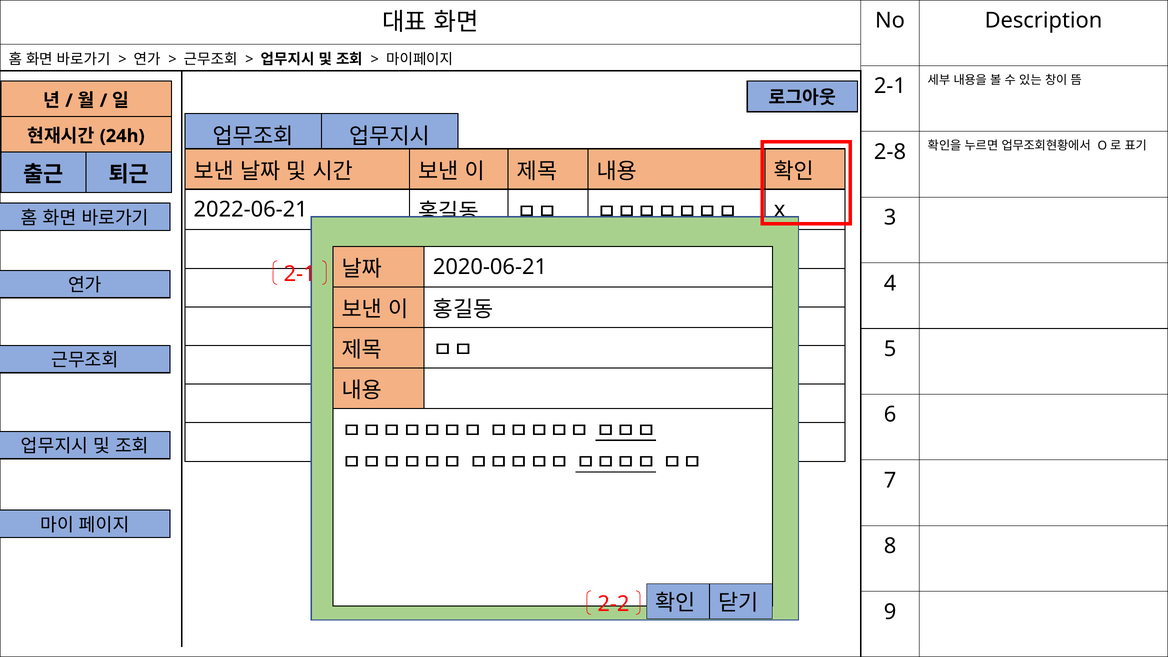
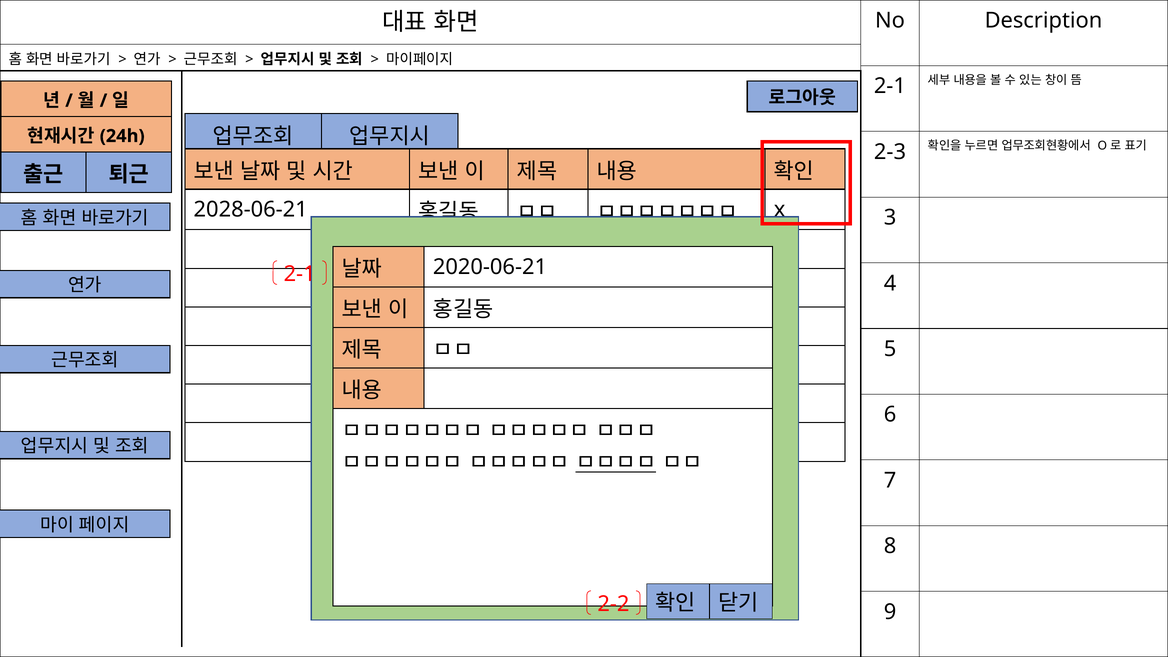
2-8: 2-8 -> 2-3 (890, 152)
2022-06-21: 2022-06-21 -> 2028-06-21 (251, 210)
ㅁㅁㅁ underline: present -> none (626, 431)
